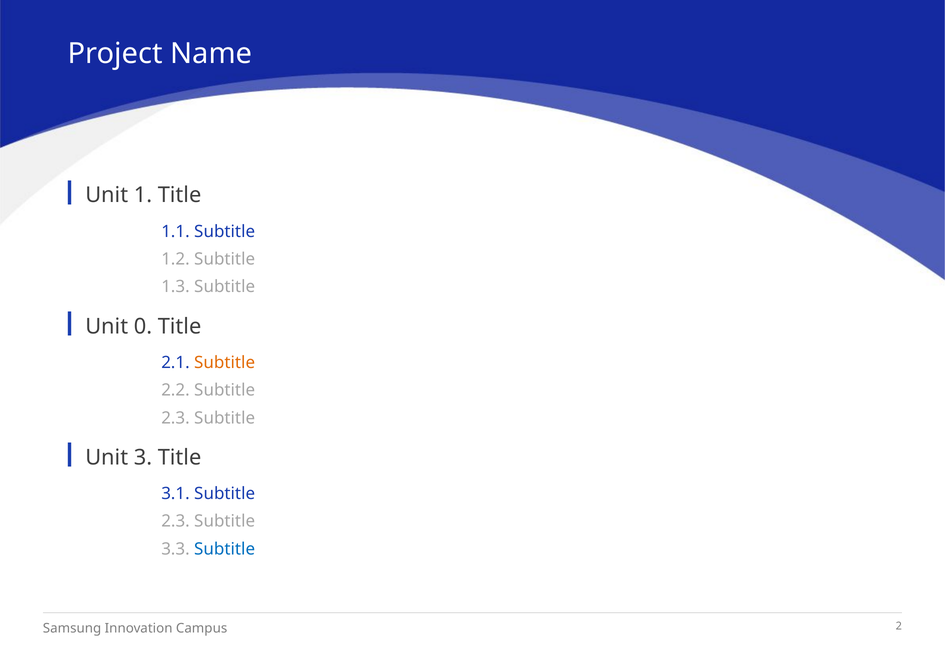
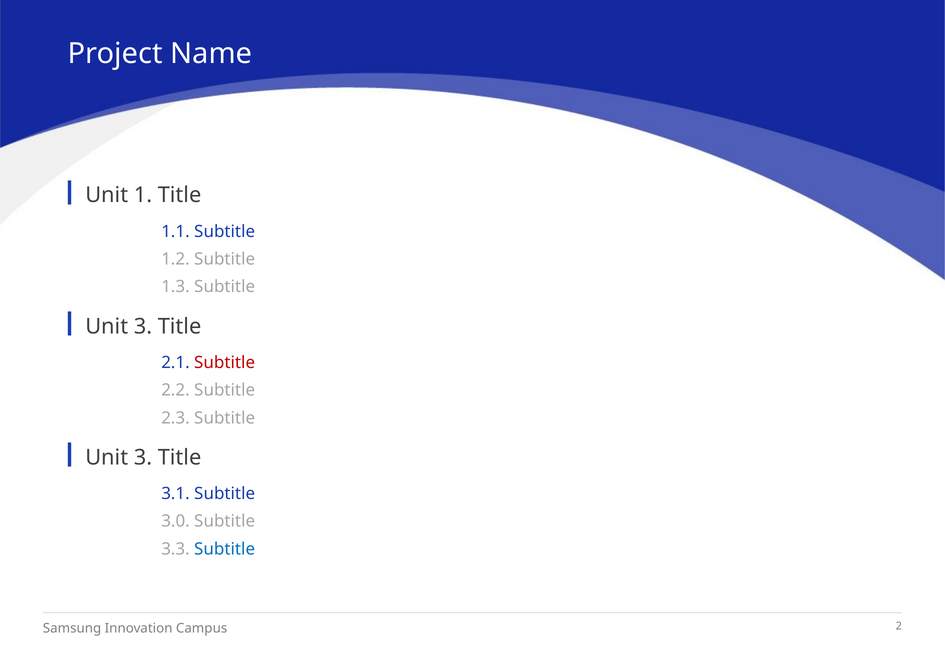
0: 0 -> 3 (143, 327)
Subtitle colour: orange -> red (225, 363)
2.3: 2.3 -> 3.0 (176, 522)
